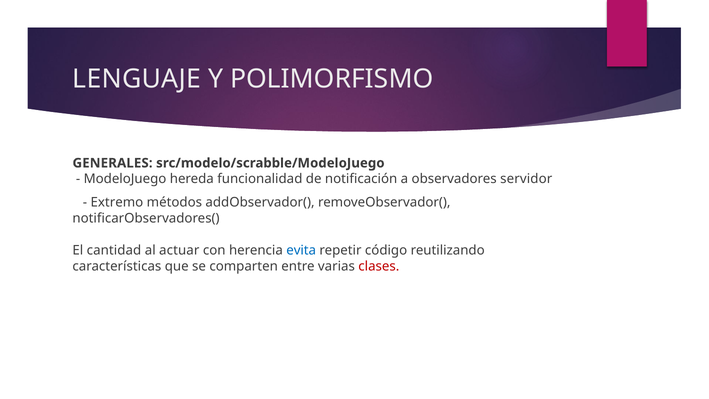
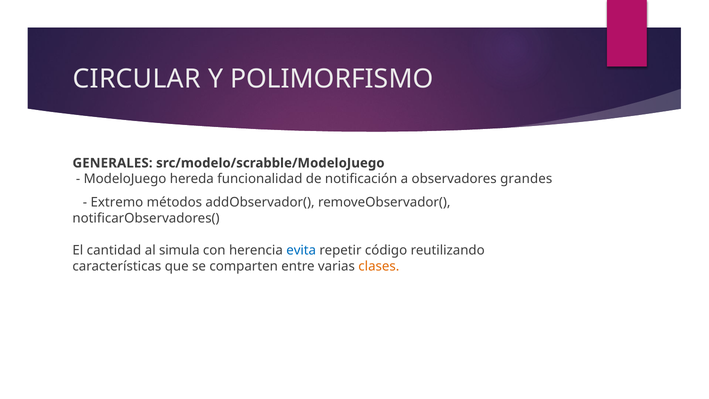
LENGUAJE: LENGUAJE -> CIRCULAR (137, 79)
servidor: servidor -> grandes (526, 179)
actuar: actuar -> simula (179, 250)
clases colour: red -> orange (379, 266)
